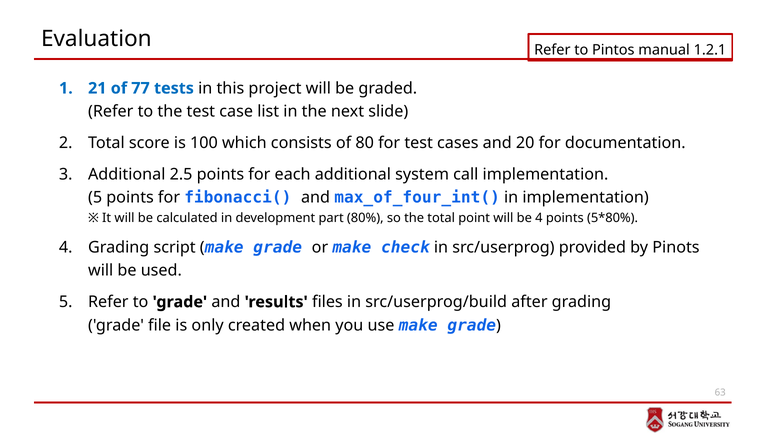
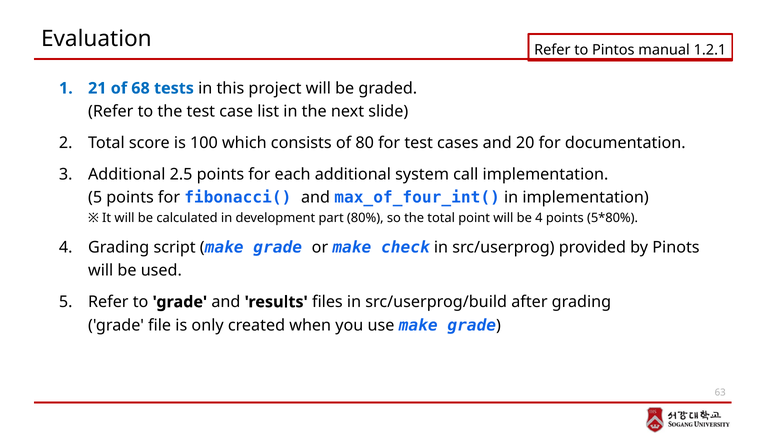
77: 77 -> 68 (141, 88)
